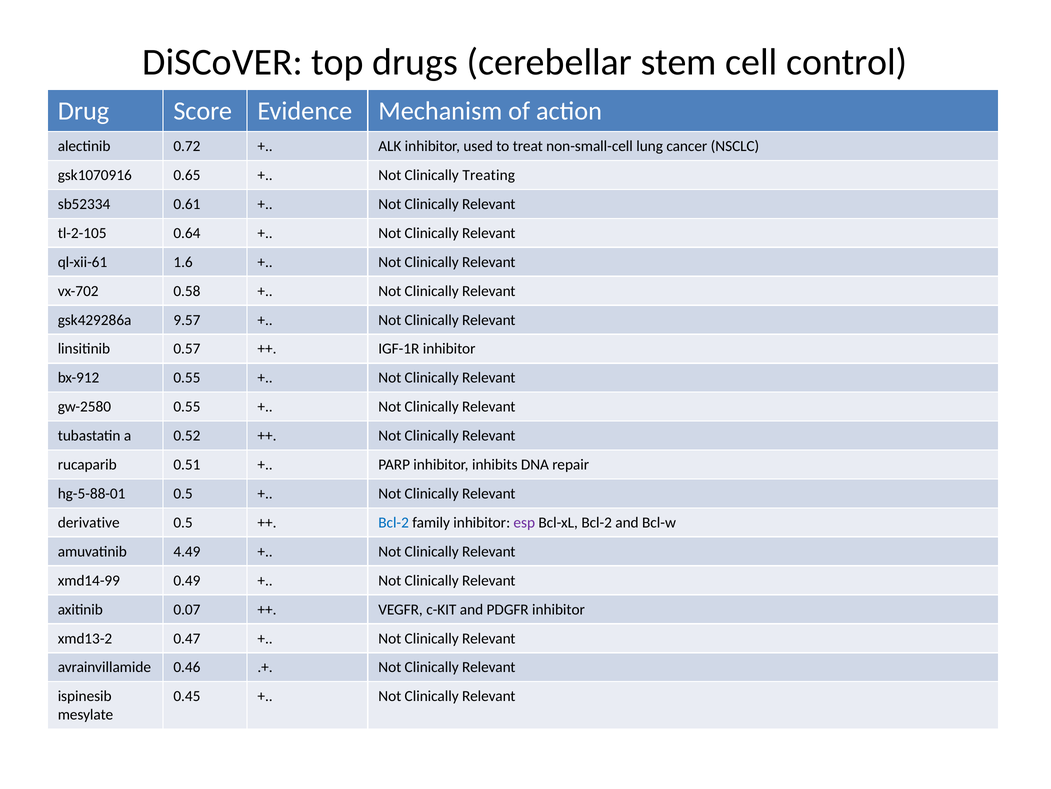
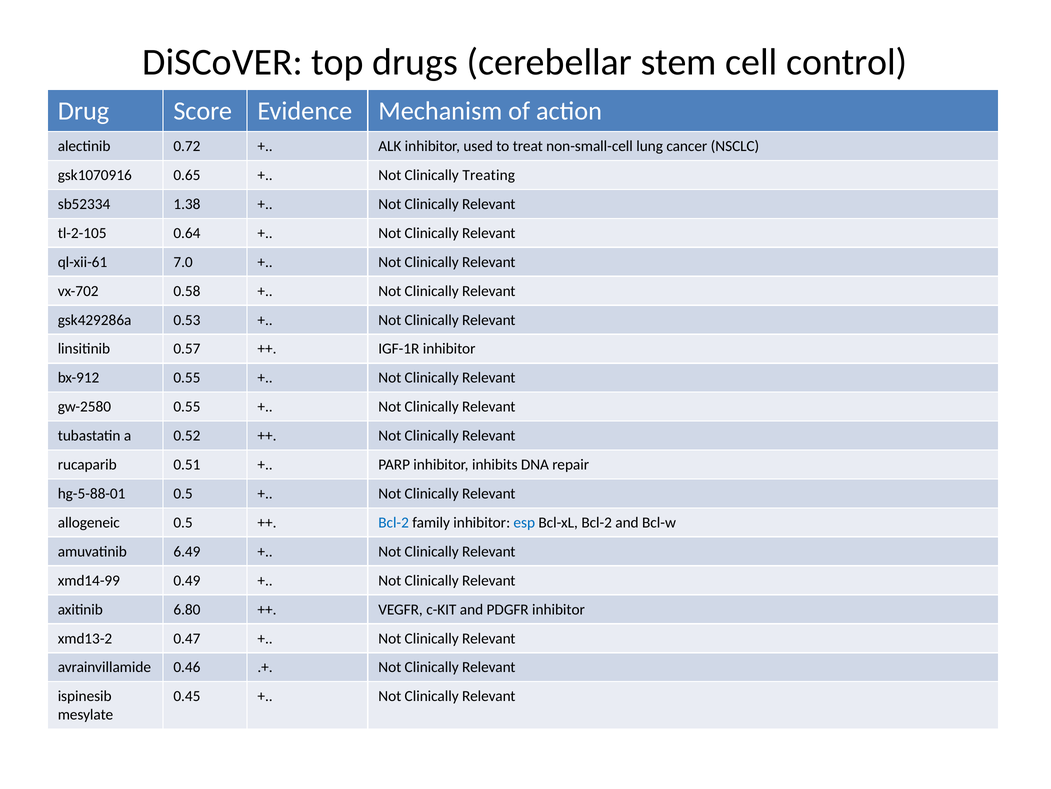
0.61: 0.61 -> 1.38 (187, 204)
1.6: 1.6 -> 7.0 (183, 262)
9.57: 9.57 -> 0.53 (187, 320)
derivative: derivative -> allogeneic (89, 522)
esp colour: purple -> blue (524, 522)
4.49: 4.49 -> 6.49 (187, 551)
0.07: 0.07 -> 6.80 (187, 609)
